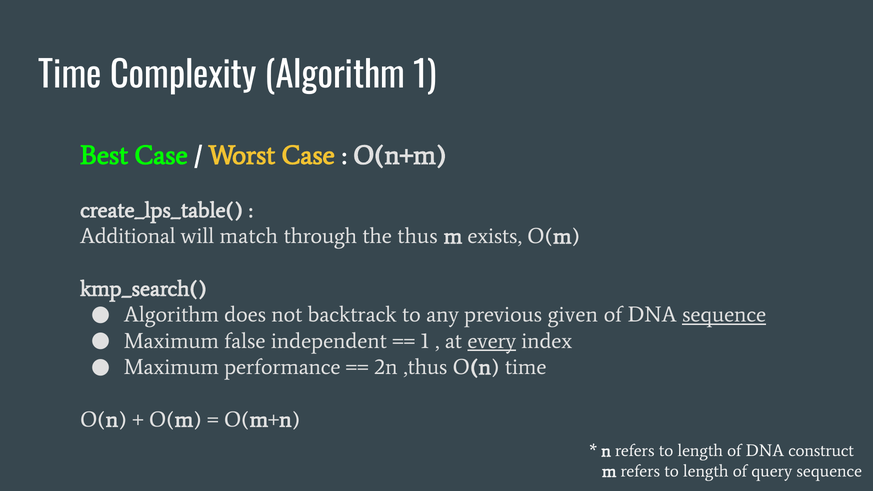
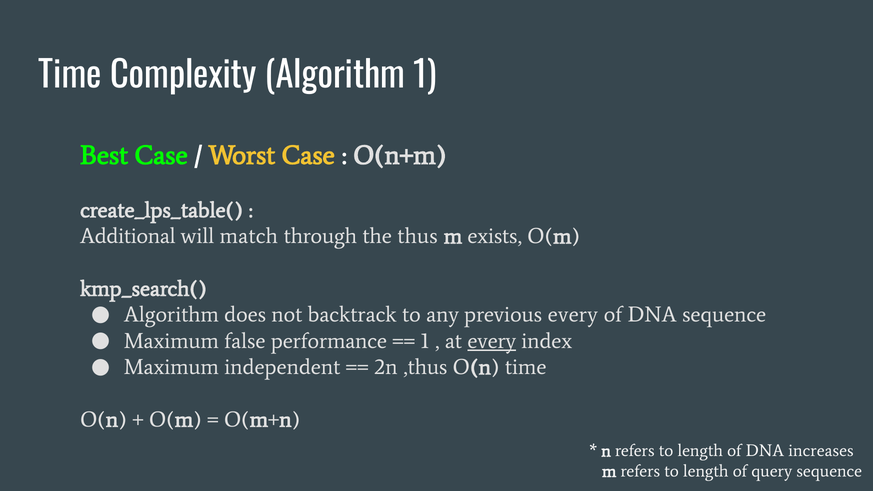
previous given: given -> every (573, 315)
sequence underline: present -> none (724, 315)
independent: independent -> performance (329, 341)
performance: performance -> independent (282, 367)
construct: construct -> increases (821, 451)
